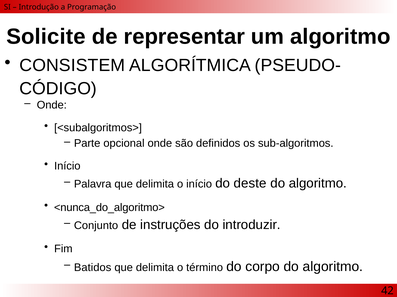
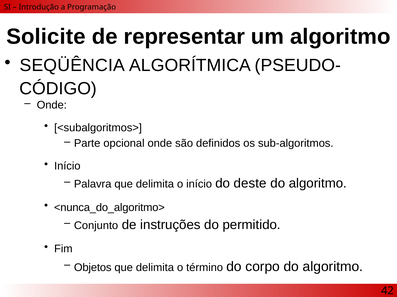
CONSISTEM: CONSISTEM -> SEQÜÊNCIA (72, 66)
introduzir: introduzir -> permitido (252, 225)
Batidos: Batidos -> Objetos (93, 268)
